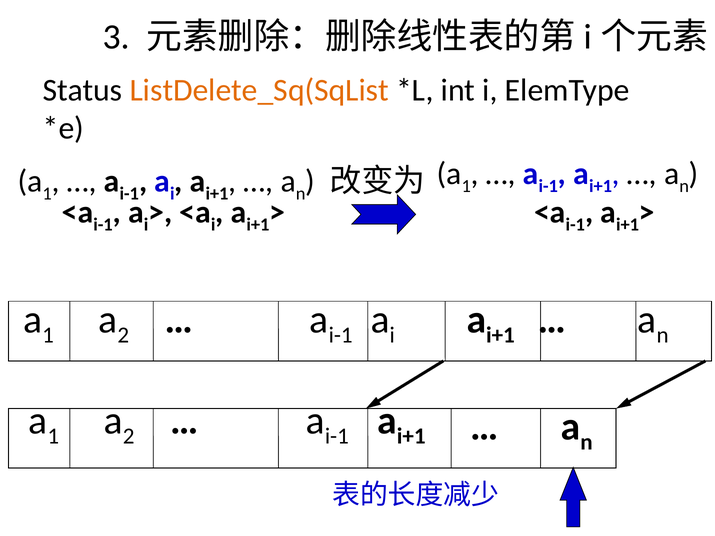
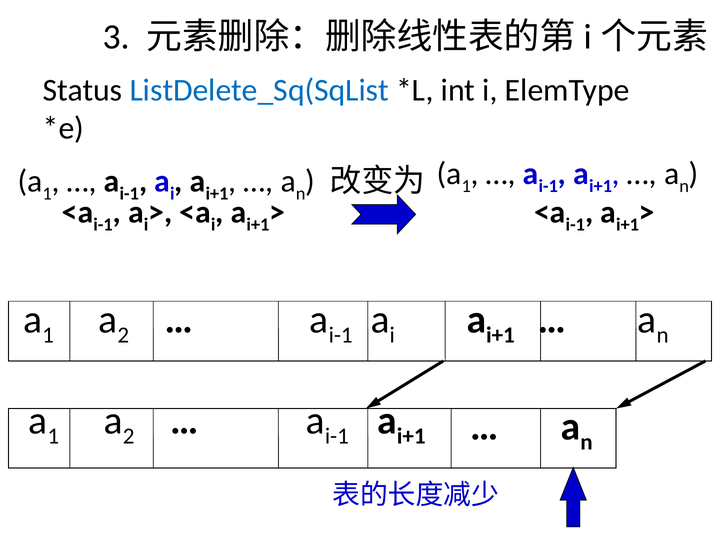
ListDelete_Sq(SqList colour: orange -> blue (259, 90)
